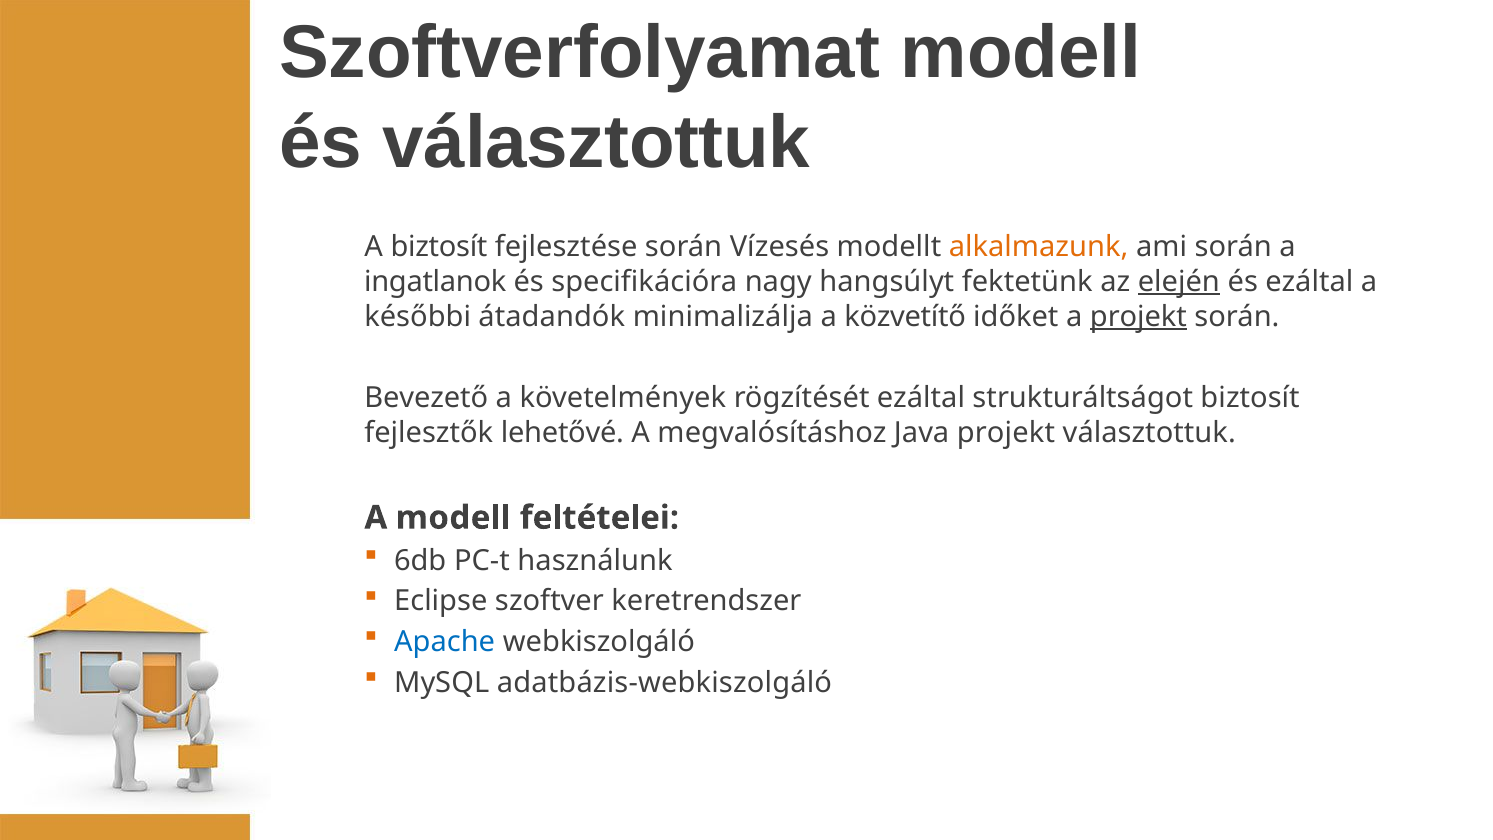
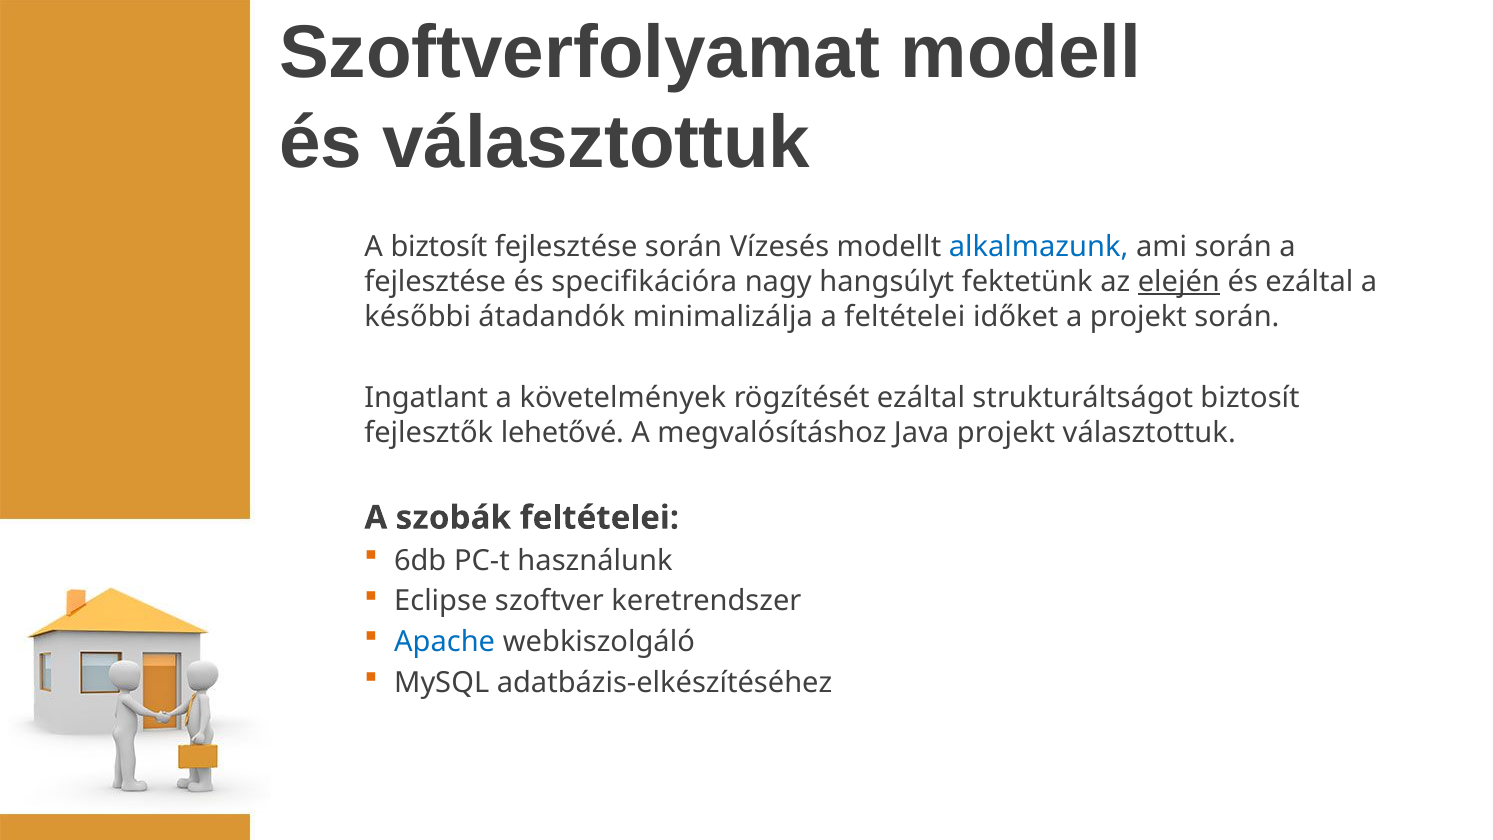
alkalmazunk colour: orange -> blue (1039, 247)
ingatlanok: ingatlanok -> fejlesztése (435, 282)
a közvetítő: közvetítő -> feltételei (905, 317)
projekt underline: present -> none (1138, 317)
Bevezető: Bevezető -> Ingatlant (426, 398)
A modell: modell -> szobák (453, 518)
adatbázis-webkiszolgáló: adatbázis-webkiszolgáló -> adatbázis-elkészítéséhez (665, 683)
